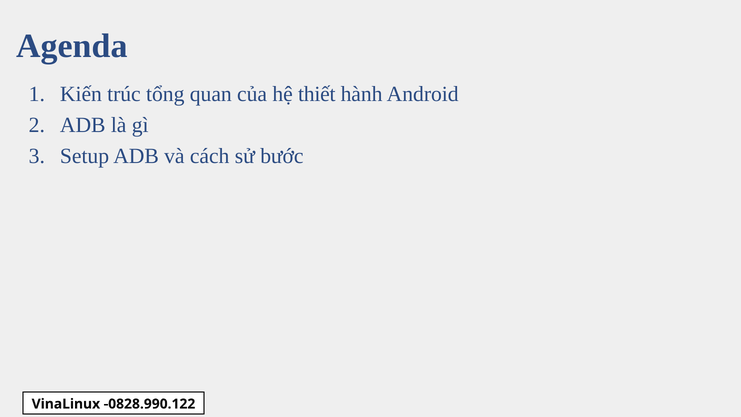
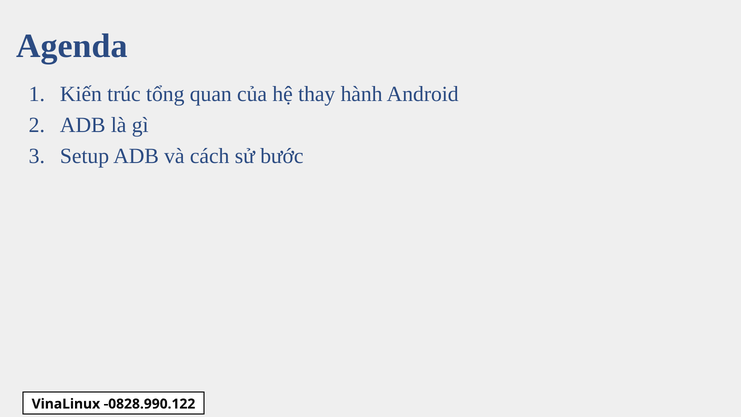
thiết: thiết -> thay (317, 94)
